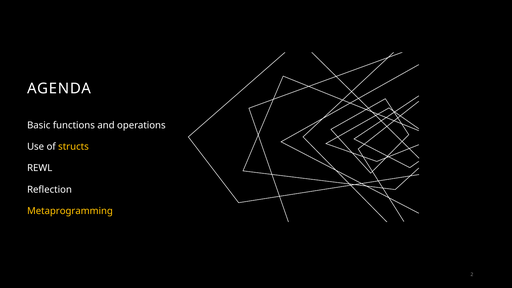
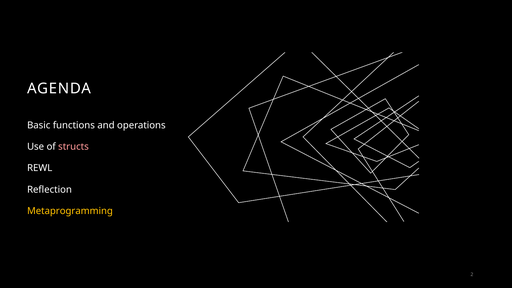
structs colour: yellow -> pink (73, 147)
